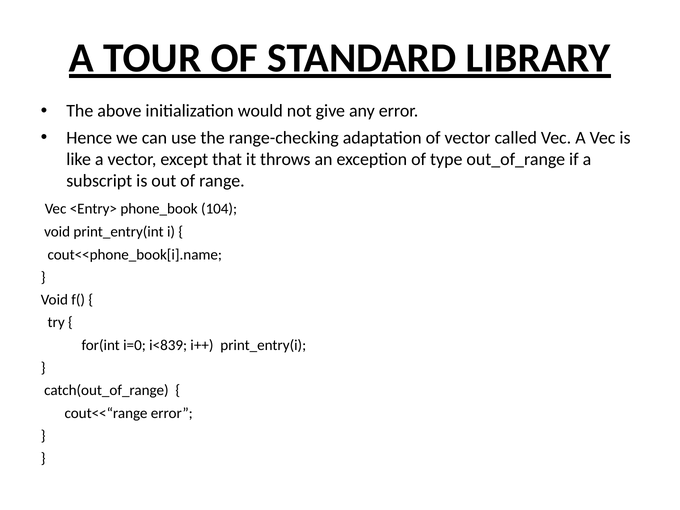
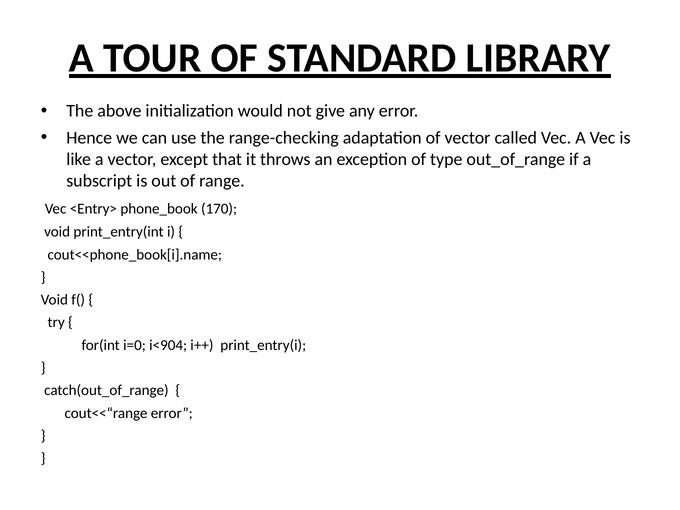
104: 104 -> 170 (219, 209)
i<839: i<839 -> i<904 (168, 345)
